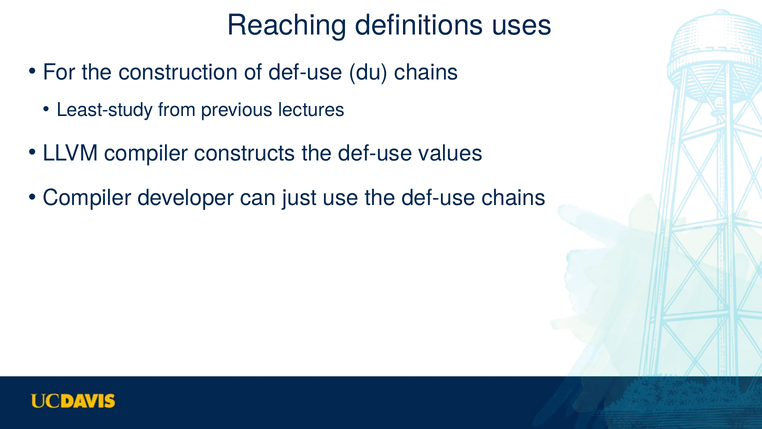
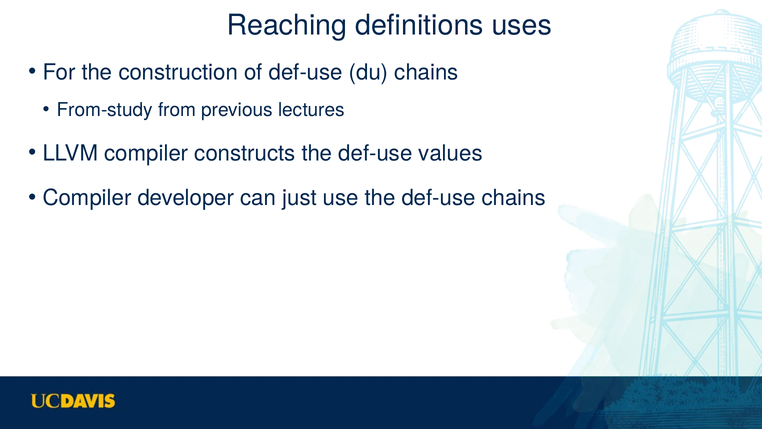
Least-study: Least-study -> From-study (105, 110)
